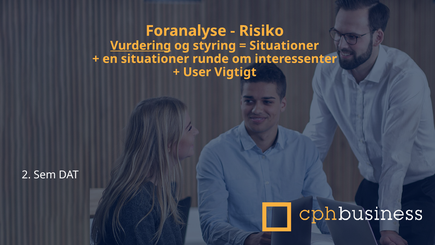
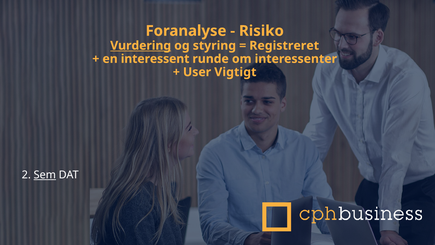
Situationer: Situationer -> Registreret (284, 46)
en situationer: situationer -> interessent (155, 59)
Sem underline: none -> present (45, 175)
